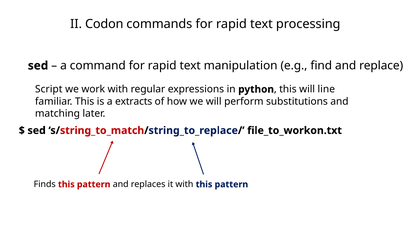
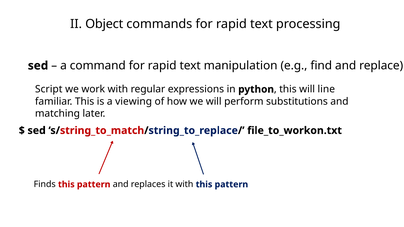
Codon: Codon -> Object (104, 24)
extracts: extracts -> viewing (134, 101)
